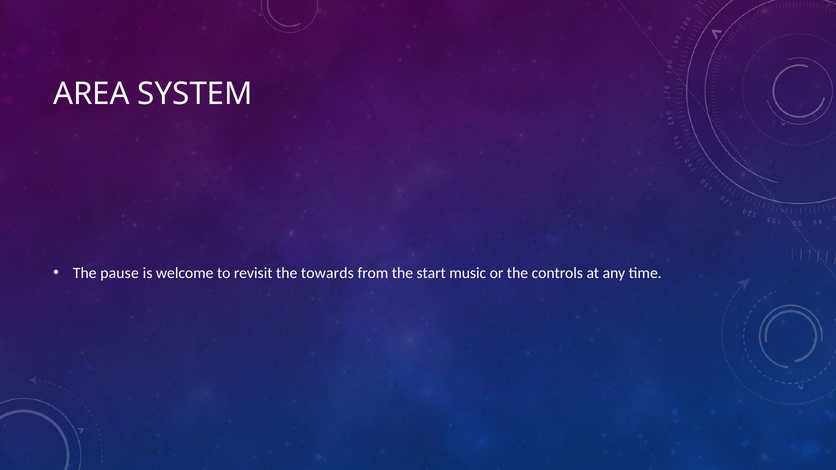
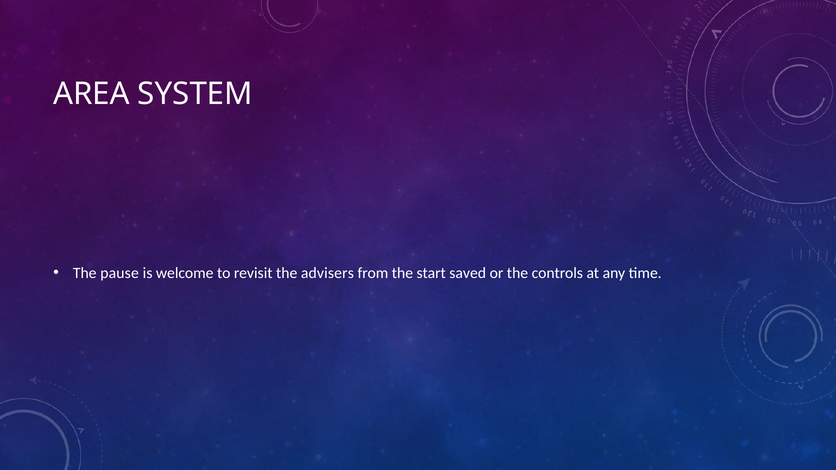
towards: towards -> advisers (327, 273)
music: music -> saved (468, 273)
